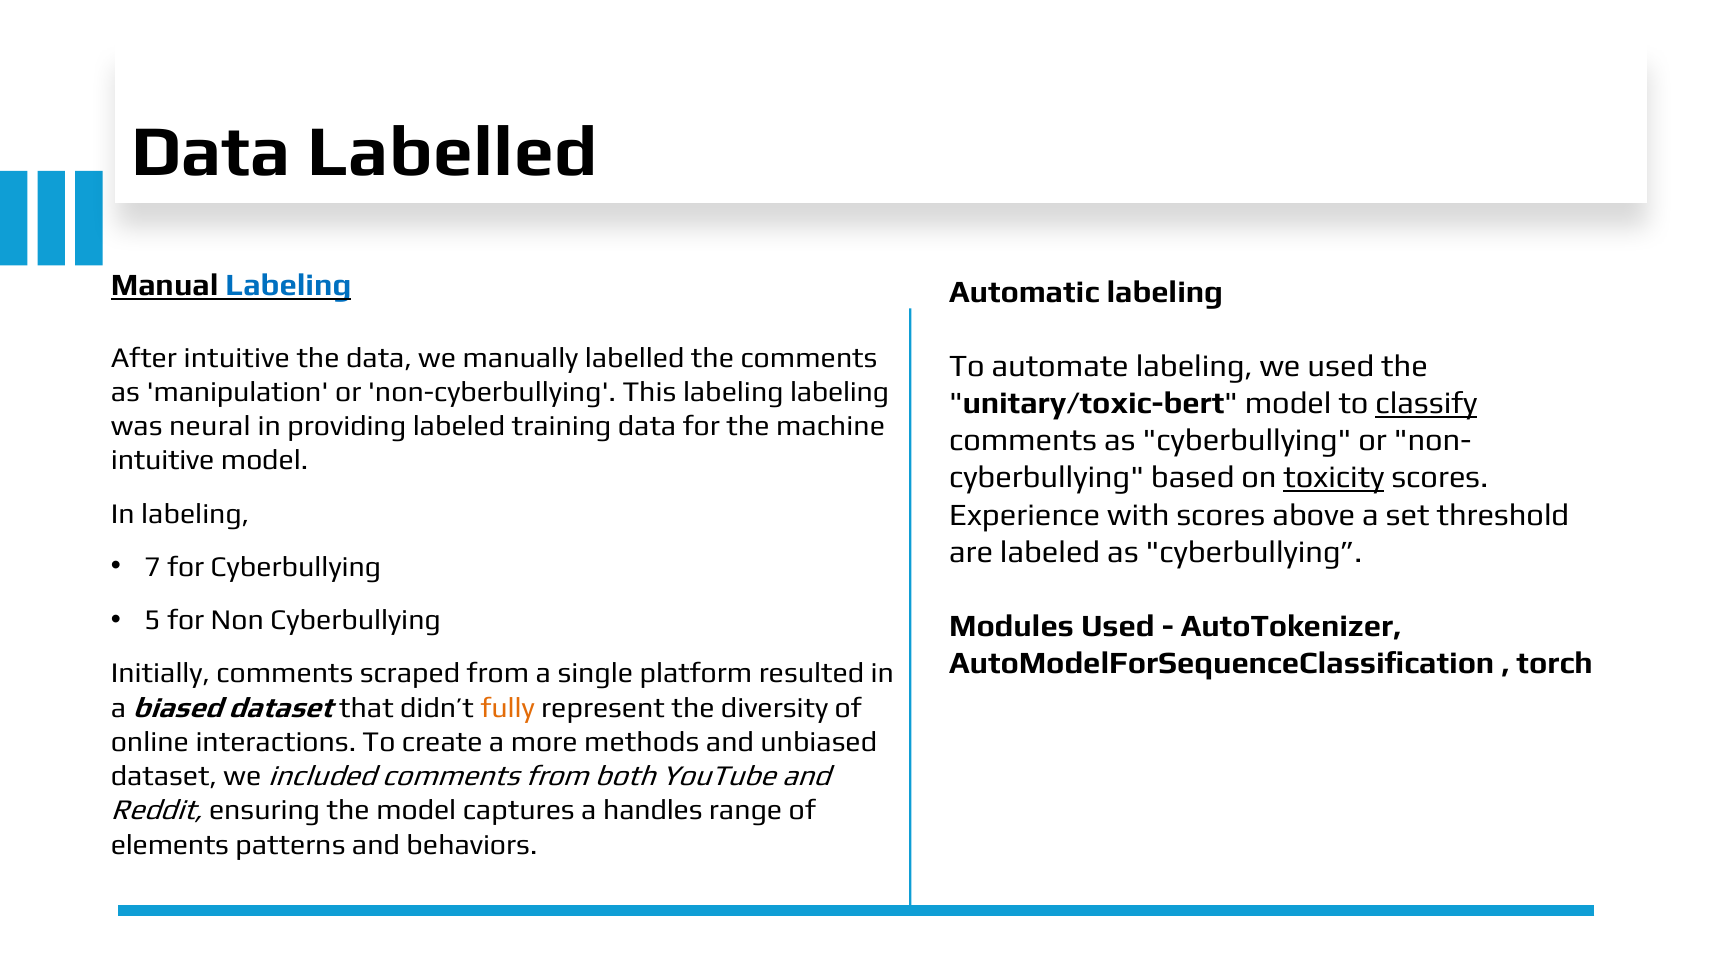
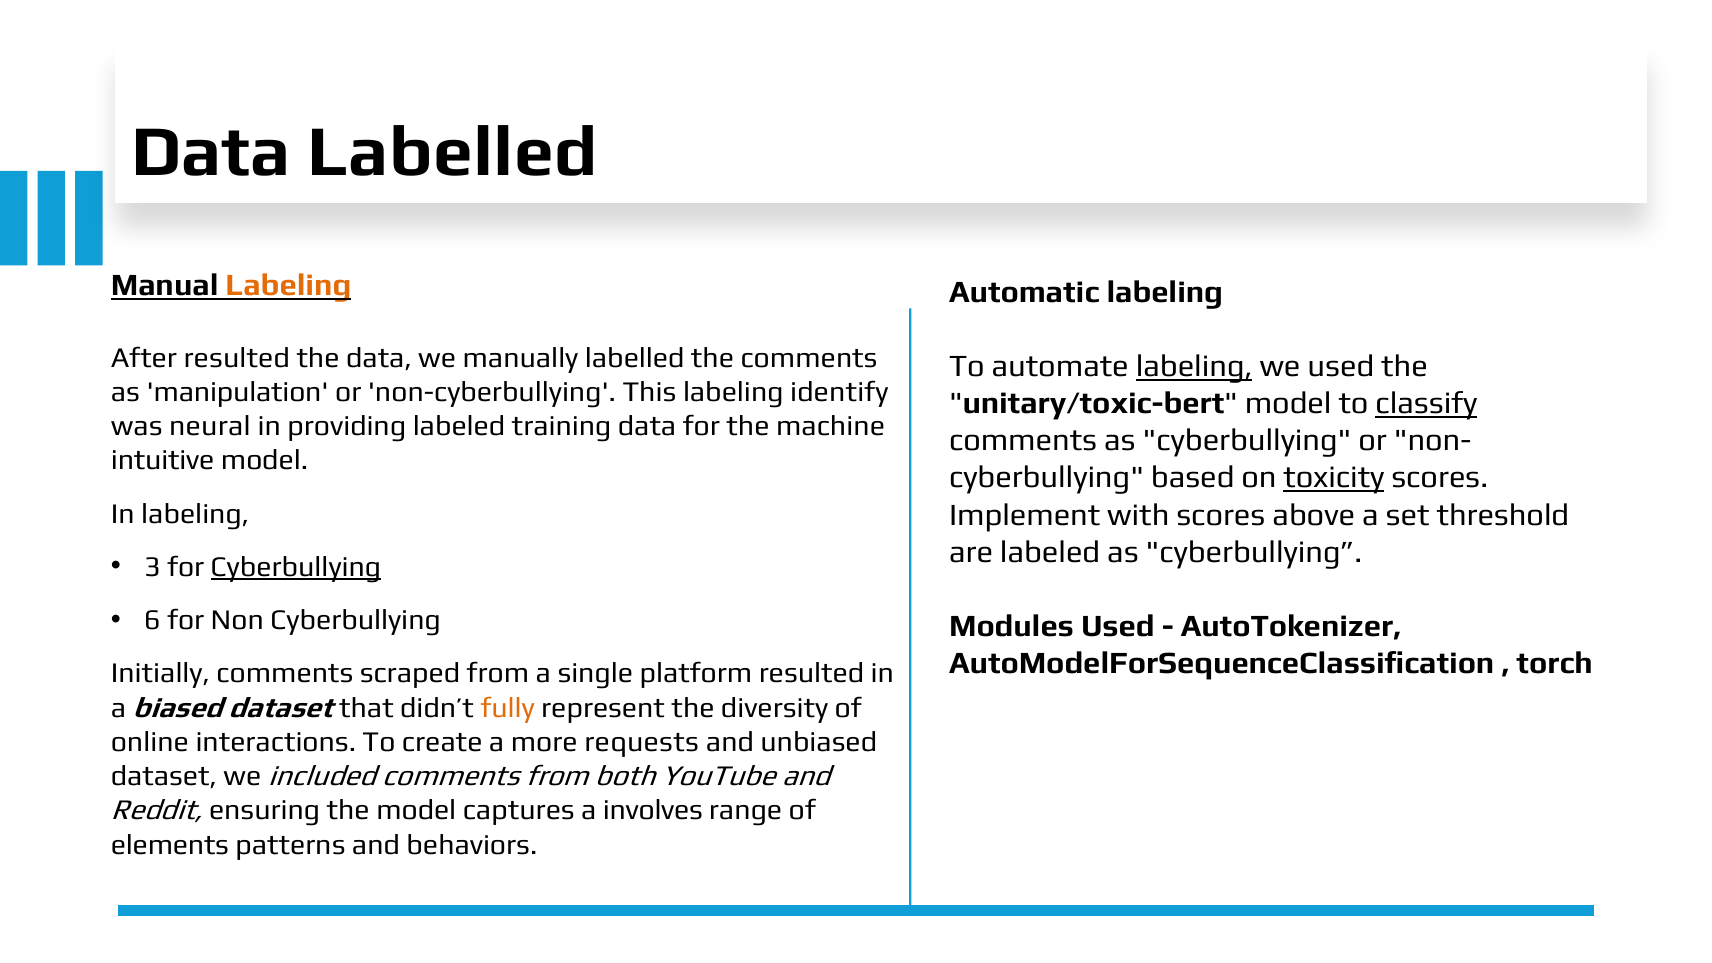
Labeling colour: blue -> orange (288, 285)
After intuitive: intuitive -> resulted (237, 358)
labeling underline: none -> present (1194, 366)
labeling labeling: labeling -> identify (839, 392)
Experience: Experience -> Implement (1025, 515)
7: 7 -> 3 (153, 567)
Cyberbullying underline: none -> present (296, 567)
5: 5 -> 6 (153, 620)
methods: methods -> requests (642, 742)
handles: handles -> involves (653, 810)
